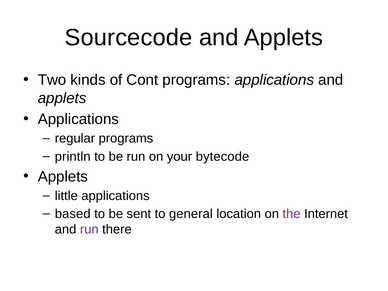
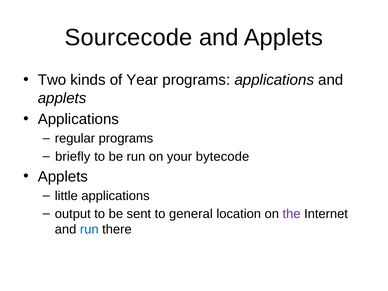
Cont: Cont -> Year (142, 80)
println: println -> briefly (73, 157)
based: based -> output (73, 214)
run colour: purple -> blue (89, 229)
